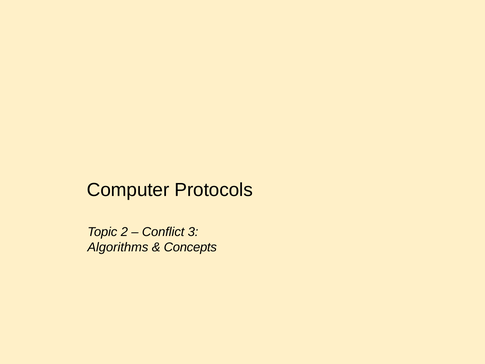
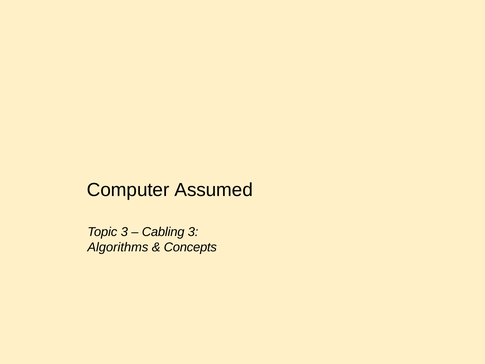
Protocols: Protocols -> Assumed (214, 190)
Topic 2: 2 -> 3 (124, 232)
Conflict: Conflict -> Cabling (163, 232)
